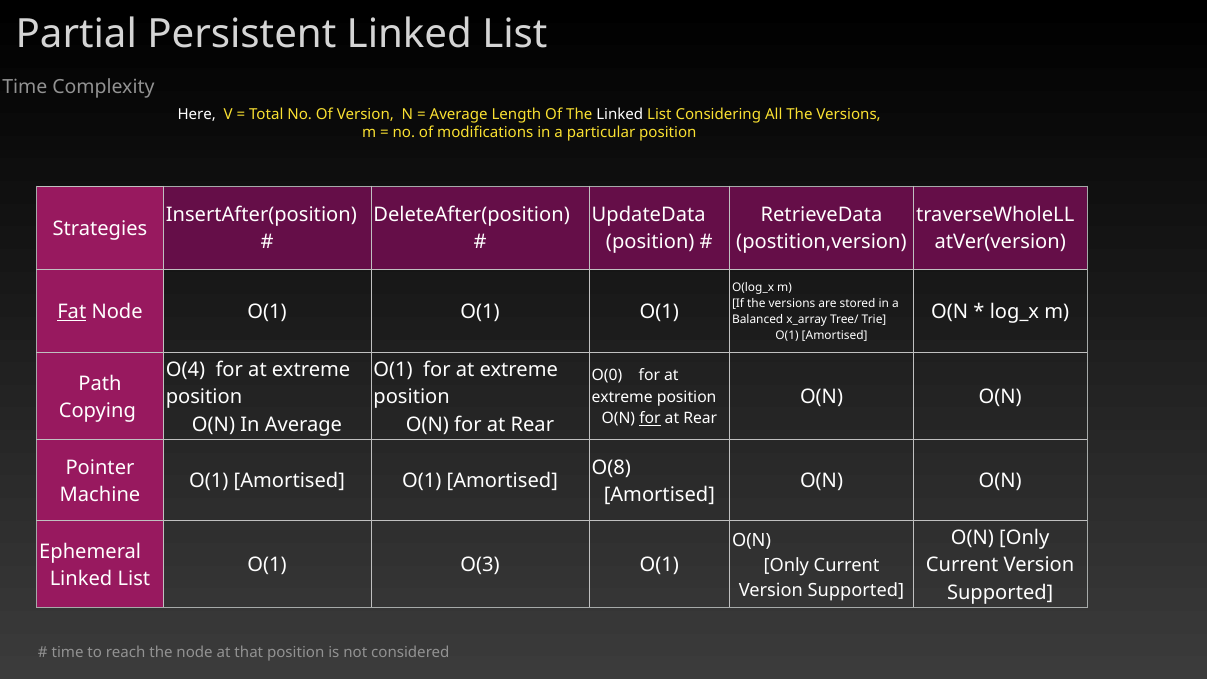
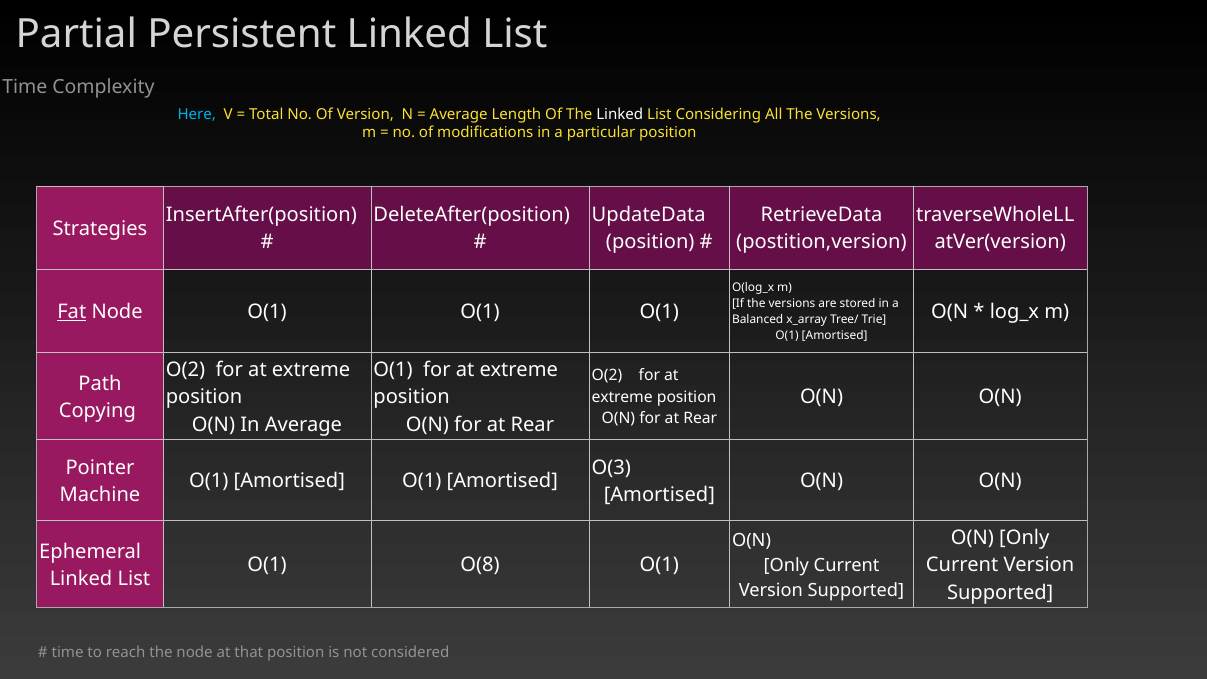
Here colour: white -> light blue (197, 115)
O(4: O(4 -> O(2 (185, 370)
O(0: O(0 -> O(2 (607, 376)
for underline: present -> none (650, 418)
O(8: O(8 -> O(3 (611, 468)
O(3: O(3 -> O(8 (480, 565)
